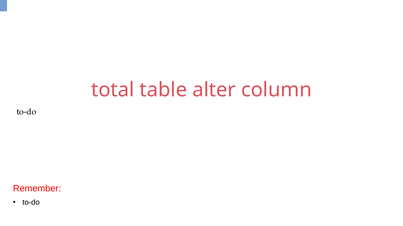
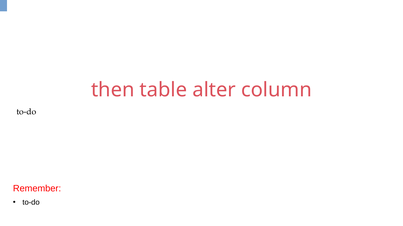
total: total -> then (113, 90)
